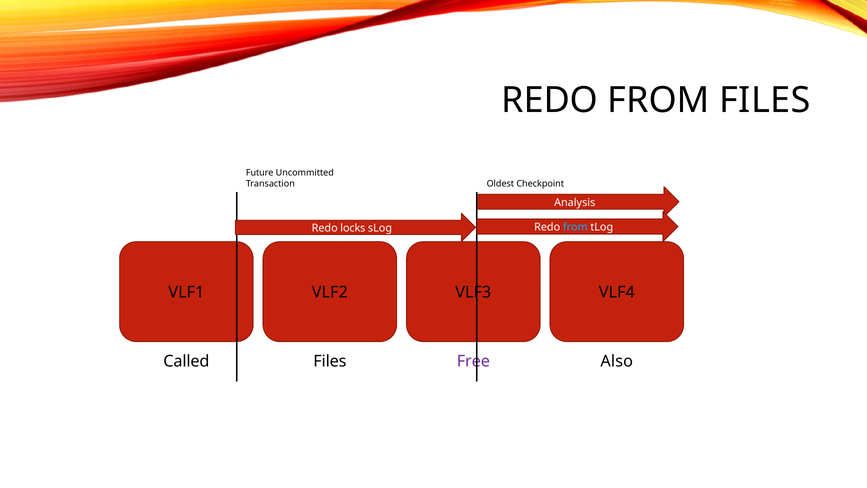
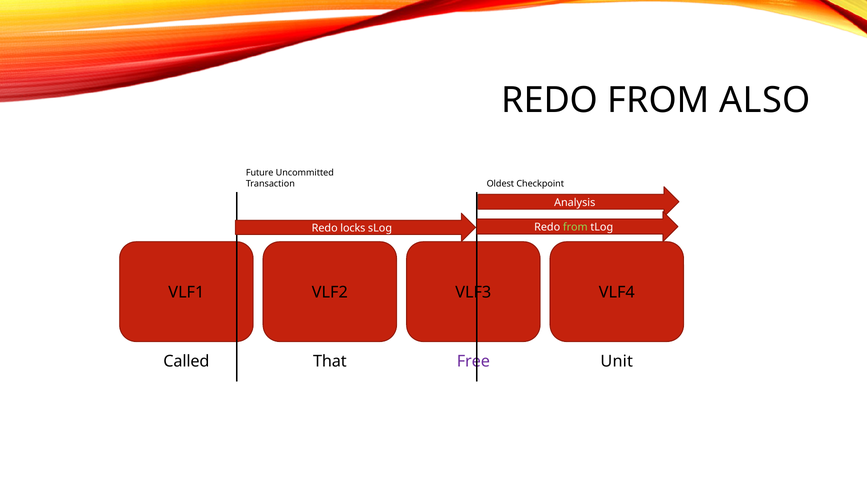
FROM FILES: FILES -> ALSO (765, 100)
from colour: light blue -> light green (575, 227)
Files: Files -> That (330, 361)
Also: Also -> Unit (617, 361)
